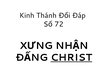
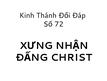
CHRIST underline: present -> none (71, 57)
